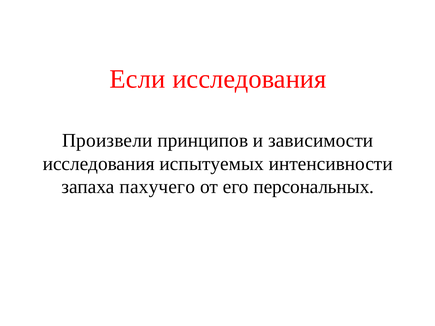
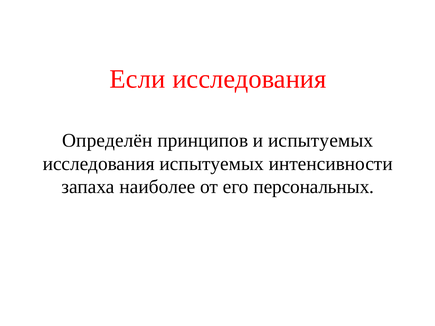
Произвели: Произвели -> Определён (107, 141)
и зависимости: зависимости -> испытуемых (321, 141)
пахучего: пахучего -> наиболее (157, 187)
